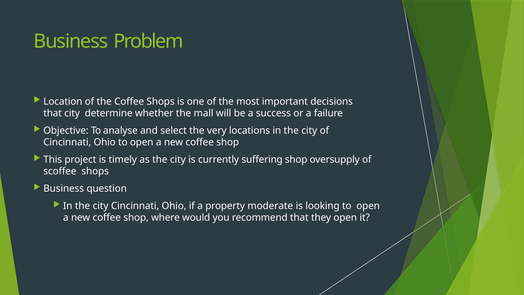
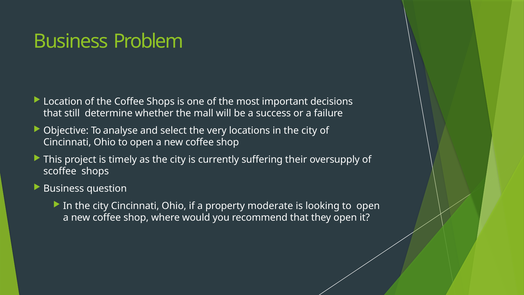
that city: city -> still (72, 113)
suffering shop: shop -> their (296, 159)
